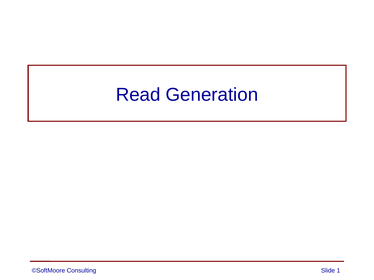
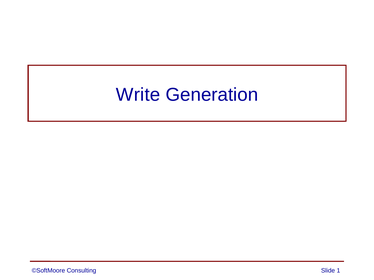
Read: Read -> Write (138, 95)
